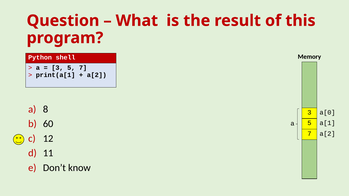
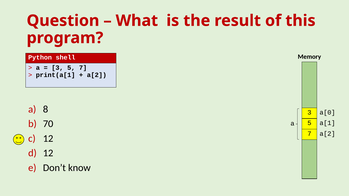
60: 60 -> 70 (48, 124)
11: 11 -> 12 (48, 153)
